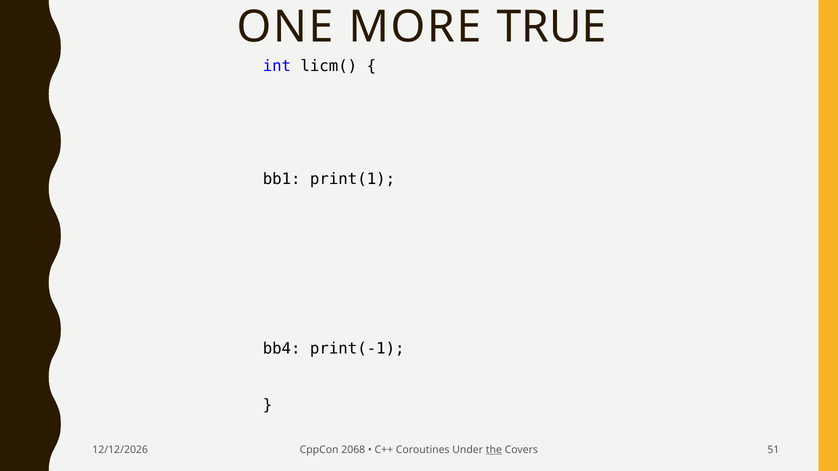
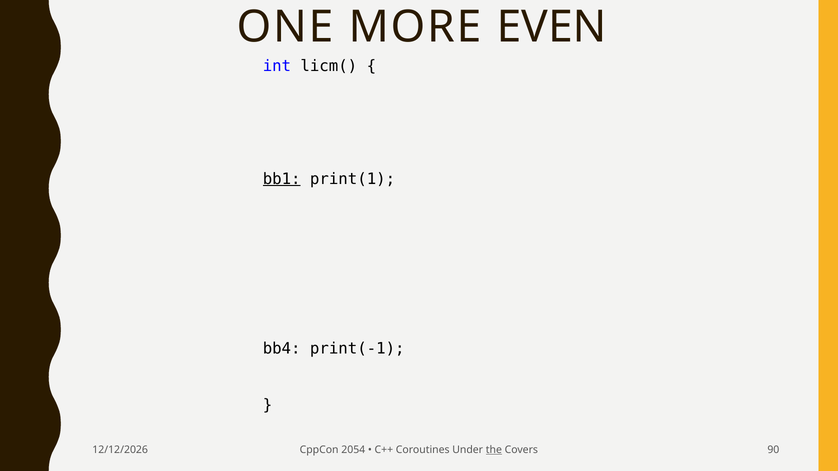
TRUE: TRUE -> EVEN (552, 27)
bb1 underline: none -> present (282, 179)
2068: 2068 -> 2054 (353, 450)
51: 51 -> 90 (773, 450)
